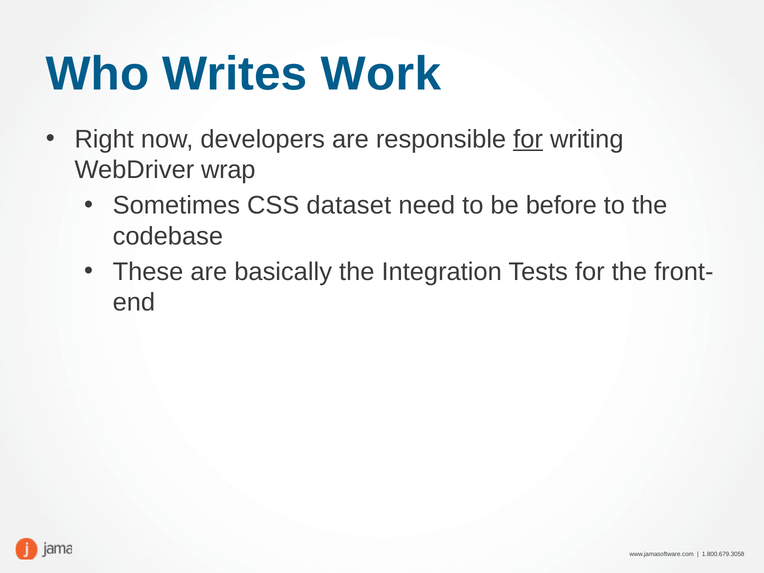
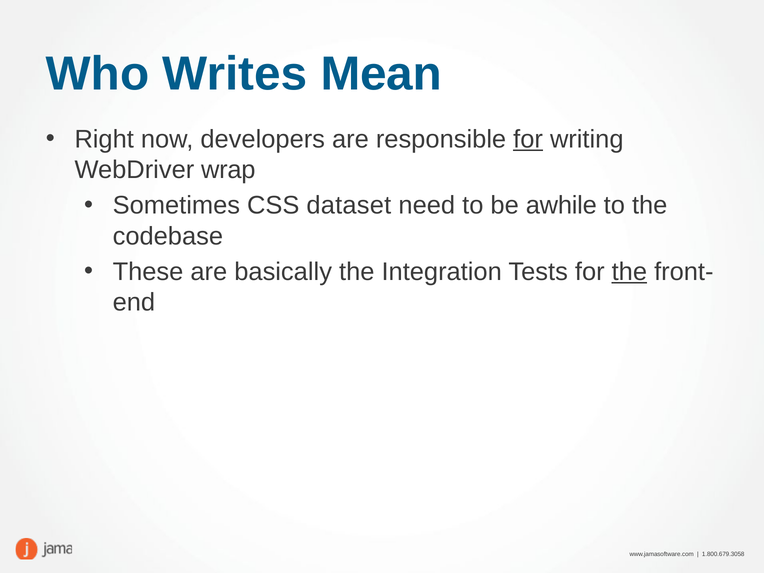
Work: Work -> Mean (381, 74)
before: before -> awhile (561, 206)
the underline: none -> present (629, 272)
